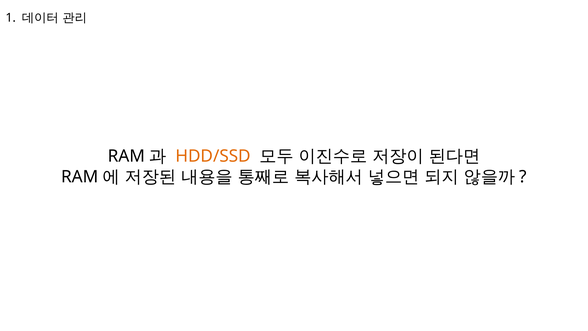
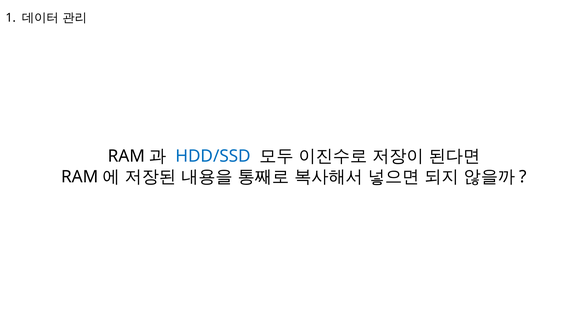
HDD/SSD colour: orange -> blue (213, 156)
